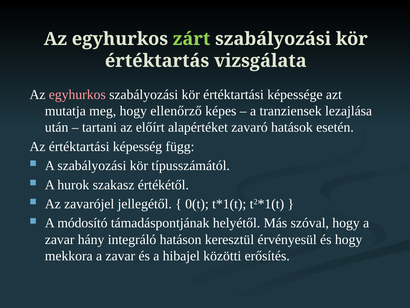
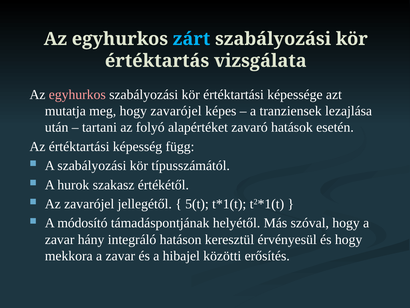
zárt colour: light green -> light blue (192, 39)
hogy ellenőrző: ellenőrző -> zavarójel (176, 111)
előírt: előírt -> folyó (150, 127)
0(t: 0(t -> 5(t (197, 204)
